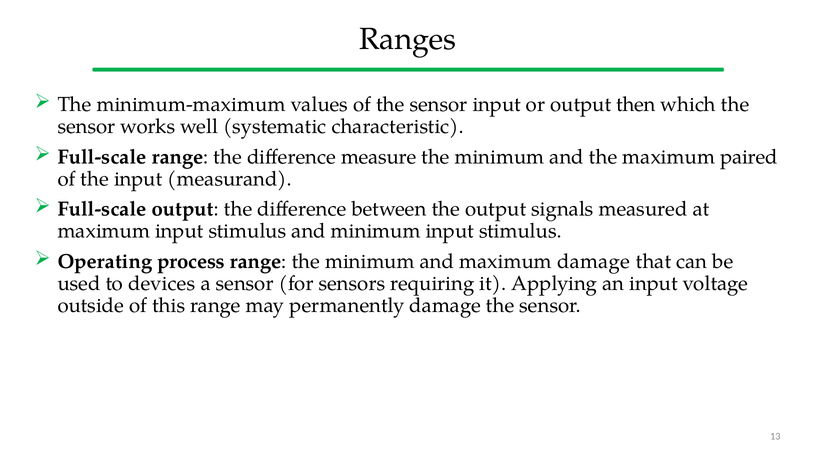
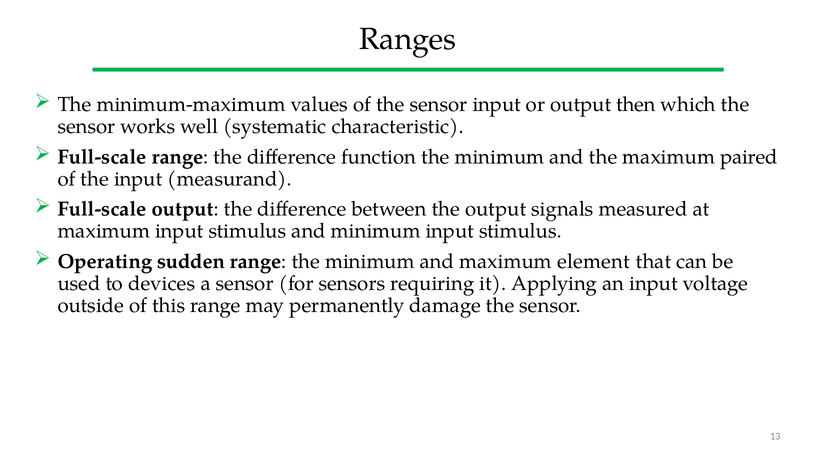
measure: measure -> function (379, 157)
process: process -> sudden (191, 262)
maximum damage: damage -> element (594, 262)
